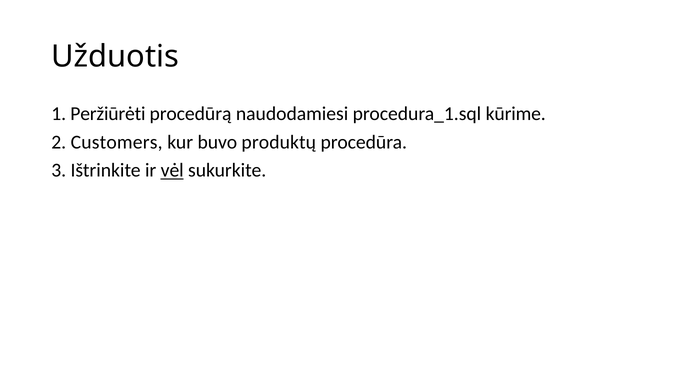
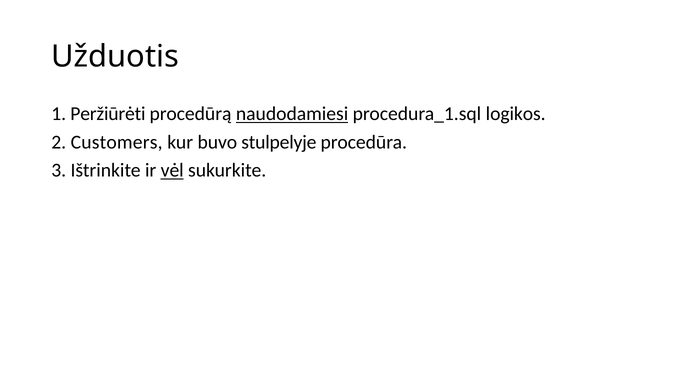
naudodamiesi underline: none -> present (292, 114)
kūrime: kūrime -> logikos (516, 114)
produktų: produktų -> stulpelyje (279, 142)
